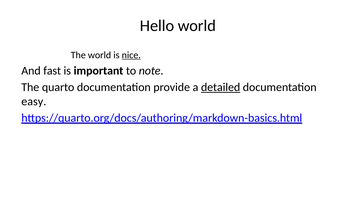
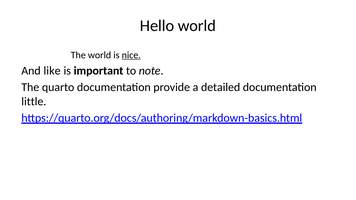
fast: fast -> like (52, 71)
detailed underline: present -> none (221, 87)
easy: easy -> little (34, 102)
